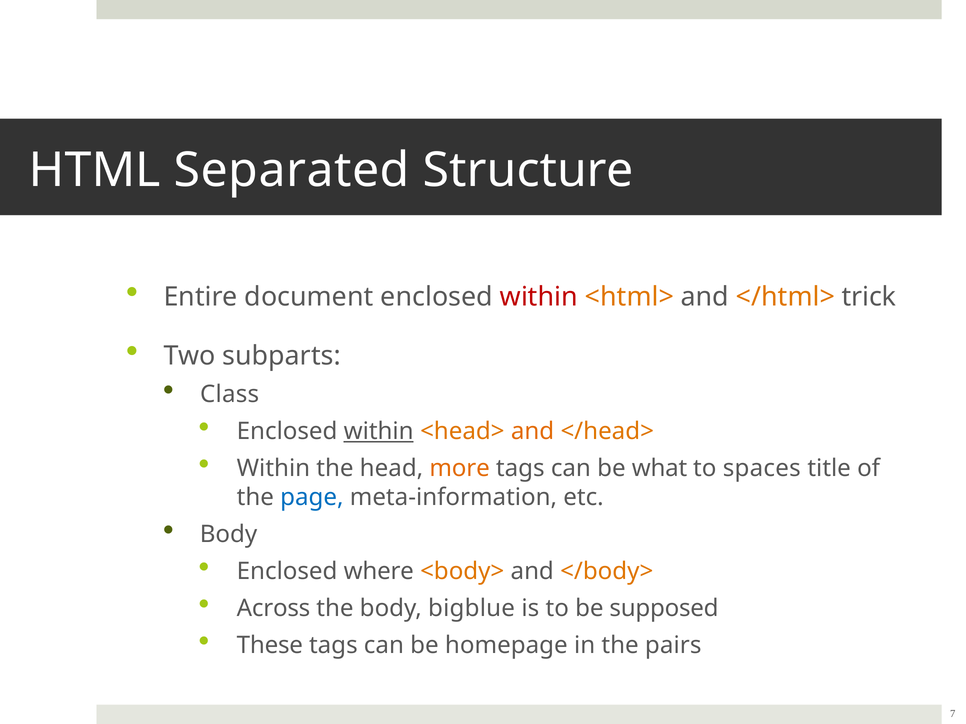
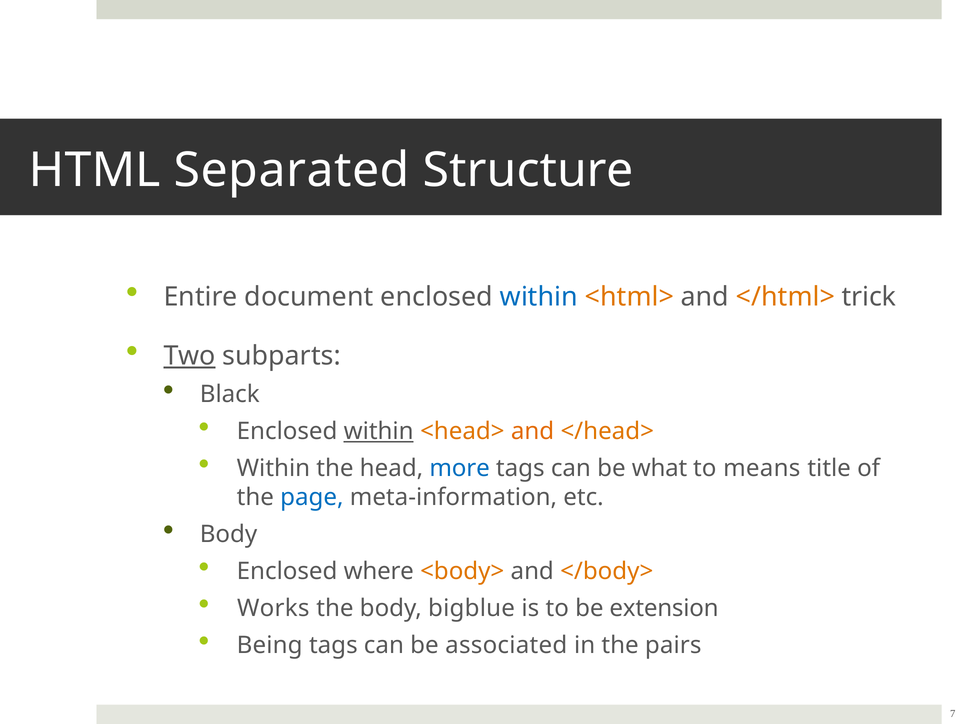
within colour: red -> blue (539, 297)
Two underline: none -> present (190, 356)
Class: Class -> Black (230, 395)
more colour: orange -> blue (460, 469)
spaces: spaces -> means (762, 469)
Across: Across -> Works (273, 609)
supposed: supposed -> extension (664, 609)
These: These -> Being (270, 646)
homepage: homepage -> associated (506, 646)
